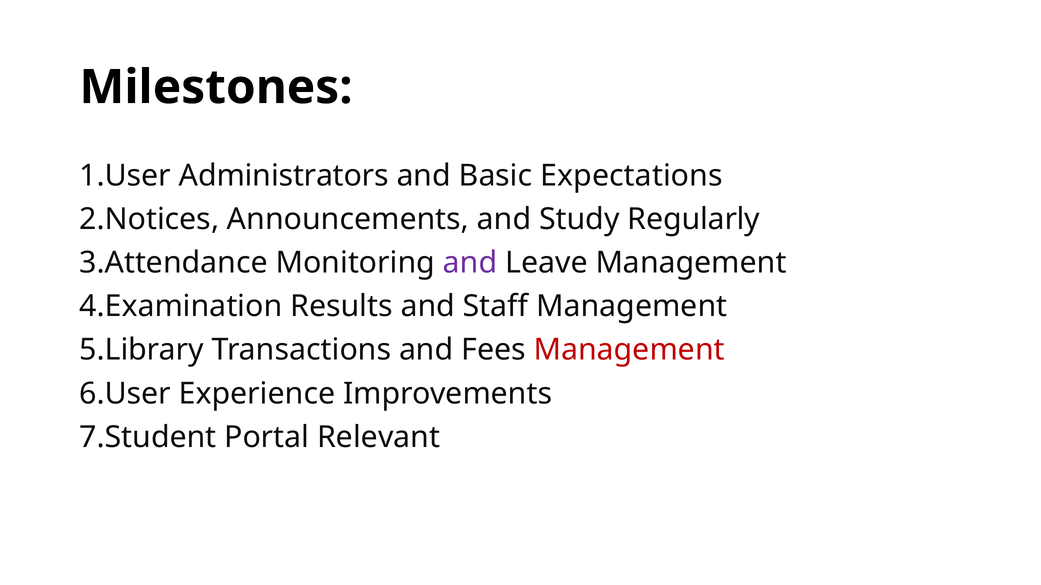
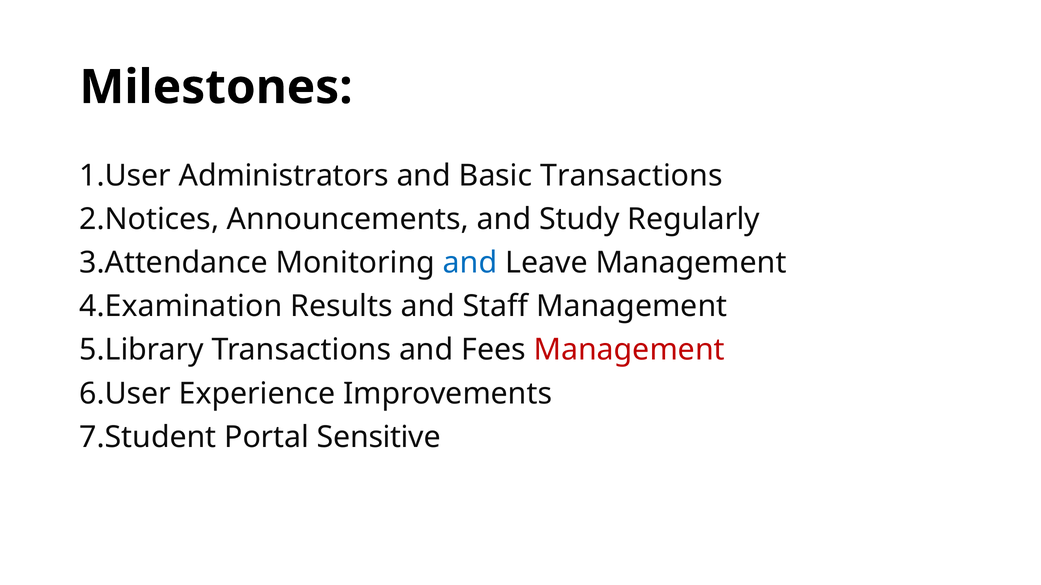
Basic Expectations: Expectations -> Transactions (631, 176)
and colour: purple -> blue (470, 263)
Relevant: Relevant -> Sensitive (379, 437)
